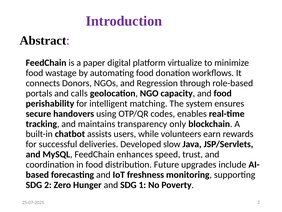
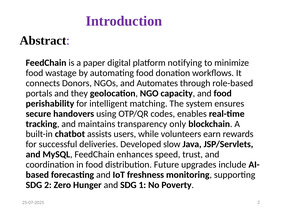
virtualize: virtualize -> notifying (185, 63)
Regression: Regression -> Automates (157, 83)
calls: calls -> they (79, 93)
